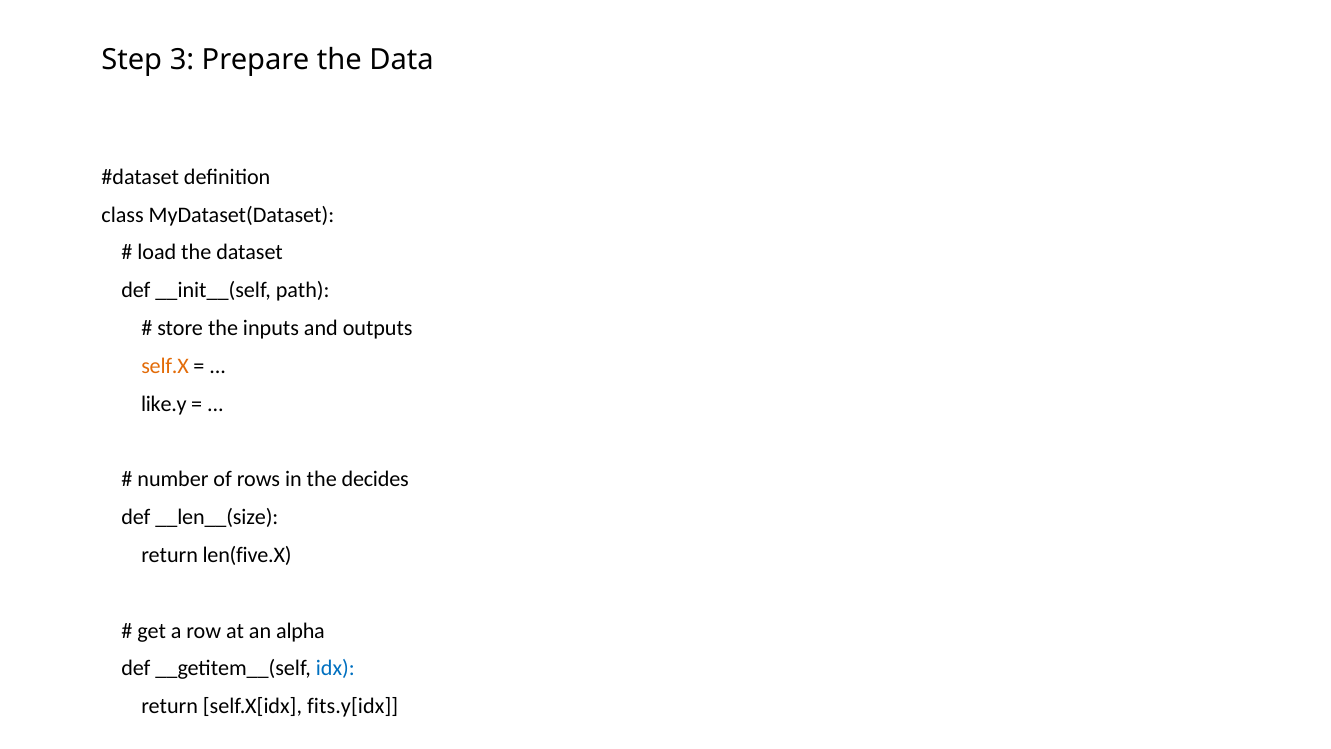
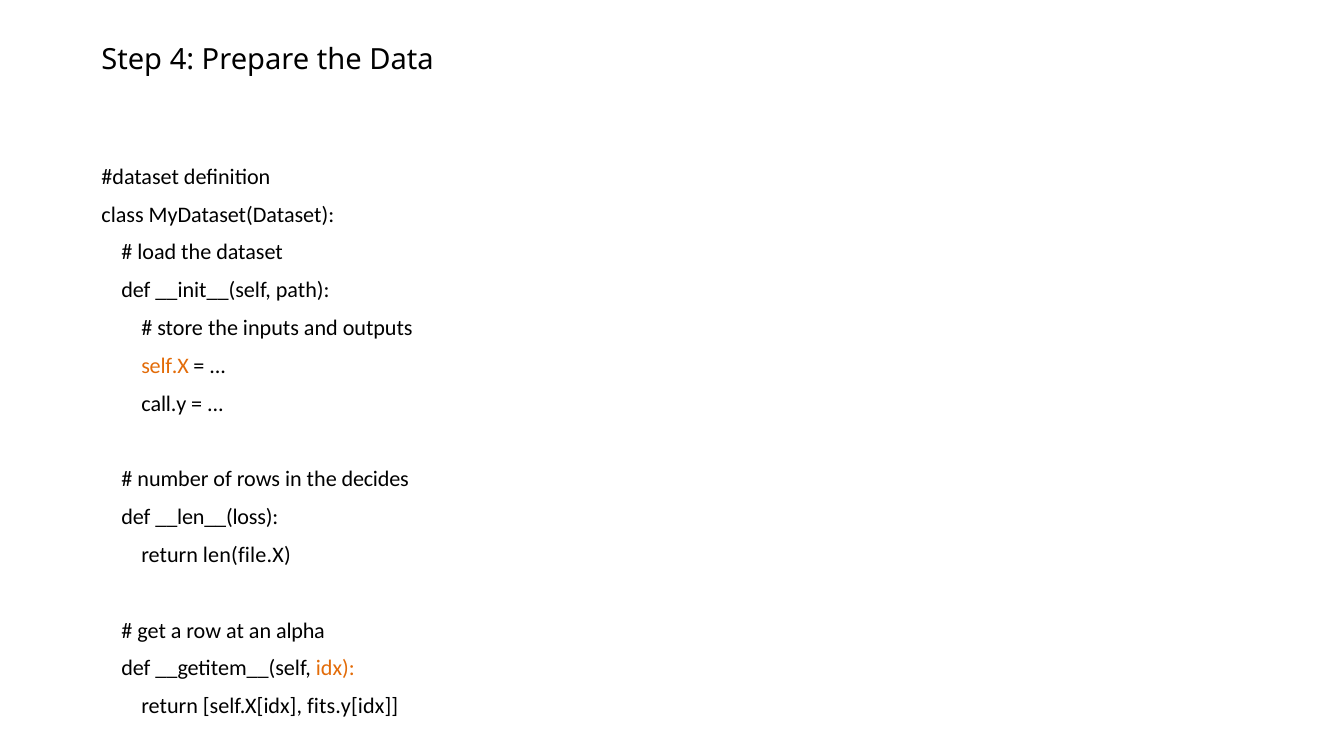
3: 3 -> 4 (182, 60)
like.y: like.y -> call.y (164, 404)
__len__(size: __len__(size -> __len__(loss (217, 517)
len(five.X: len(five.X -> len(file.X (247, 555)
idx colour: blue -> orange (335, 668)
